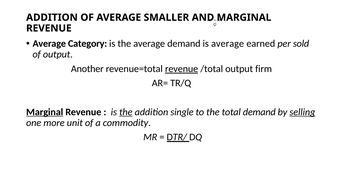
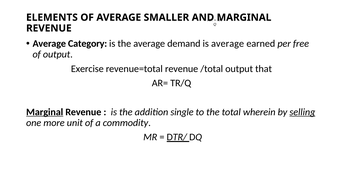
ADDITION: ADDITION -> ELEMENTS (52, 17)
sold: sold -> free (301, 44)
Another: Another -> Exercise (87, 69)
revenue underline: present -> none (182, 69)
firm: firm -> that (264, 69)
the underline: present -> none (126, 112)
total demand: demand -> wherein (259, 112)
